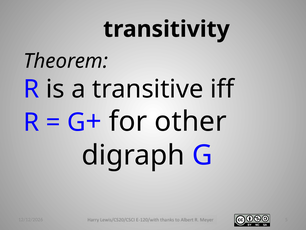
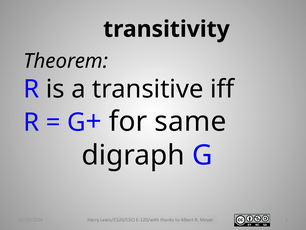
other: other -> same (191, 121)
